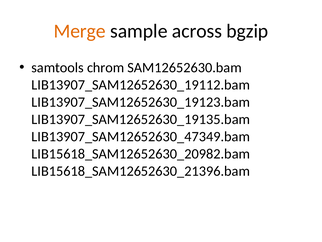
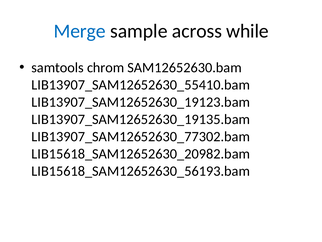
Merge colour: orange -> blue (80, 31)
bgzip: bgzip -> while (247, 31)
LIB13907_SAM12652630_19112.bam: LIB13907_SAM12652630_19112.bam -> LIB13907_SAM12652630_55410.bam (141, 85)
LIB13907_SAM12652630_47349.bam: LIB13907_SAM12652630_47349.bam -> LIB13907_SAM12652630_77302.bam (141, 136)
LIB15618_SAM12652630_21396.bam: LIB15618_SAM12652630_21396.bam -> LIB15618_SAM12652630_56193.bam (141, 171)
